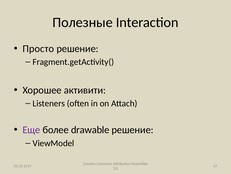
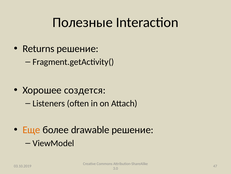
Просто: Просто -> Returns (38, 48)
активити: активити -> создется (85, 90)
Еще colour: purple -> orange (31, 129)
